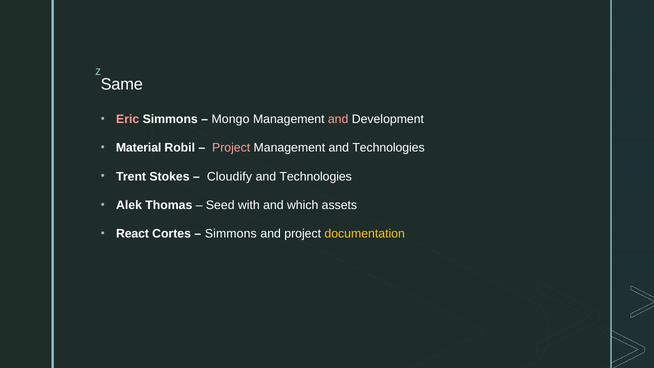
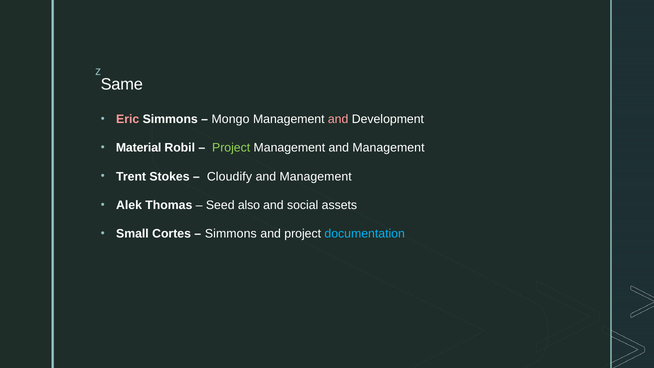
Project colour: pink -> light green (231, 148)
Management and Technologies: Technologies -> Management (388, 148)
Technologies: Technologies -> Management (316, 176)
with: with -> also (249, 205)
which: which -> social (303, 205)
React: React -> Small (132, 234)
documentation colour: yellow -> light blue (365, 234)
